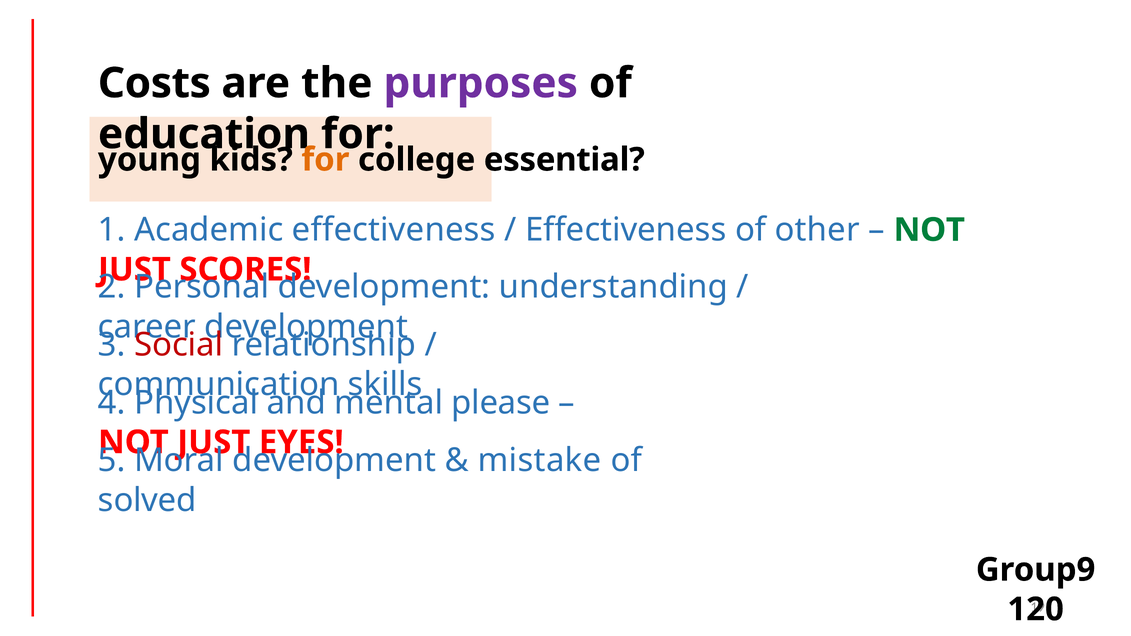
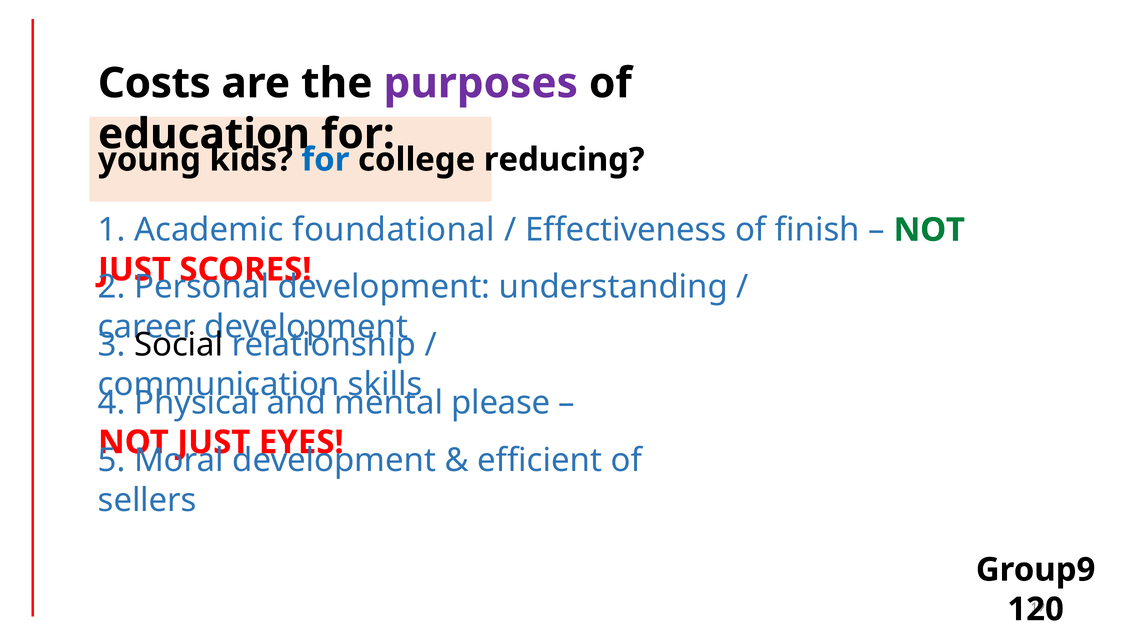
for colour: orange -> blue (325, 160)
essential: essential -> reducing (564, 160)
Academic effectiveness: effectiveness -> foundational (394, 230)
other: other -> finish (817, 230)
Social colour: red -> black (179, 345)
mistake: mistake -> efficient (540, 461)
solved: solved -> sellers (147, 500)
